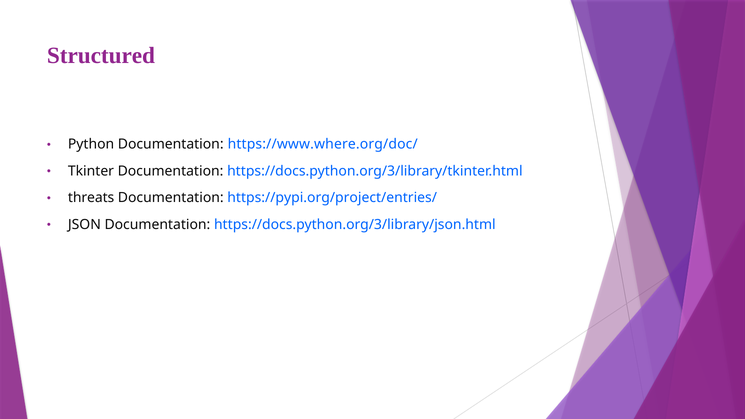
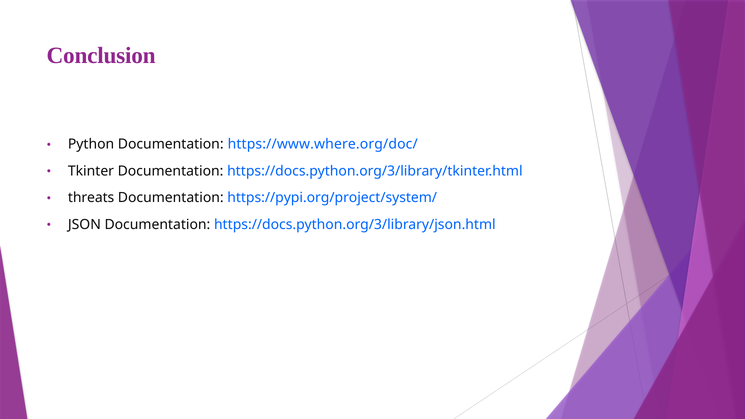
Structured: Structured -> Conclusion (101, 56)
https://pypi.org/project/entries/: https://pypi.org/project/entries/ -> https://pypi.org/project/system/ (332, 198)
